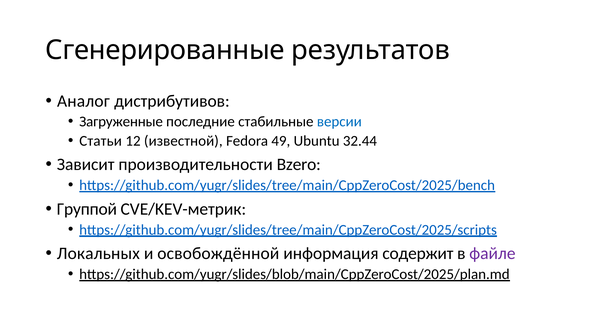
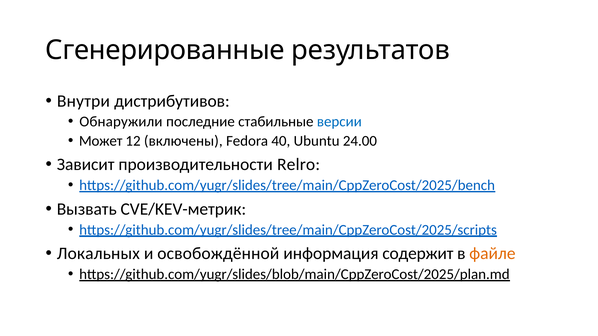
Аналог: Аналог -> Внутри (83, 101)
Загруженные: Загруженные -> Обнаружили (121, 122)
Статьи: Статьи -> Может (101, 141)
известной: известной -> включены (183, 141)
49: 49 -> 40 (281, 141)
32.44: 32.44 -> 24.00 (360, 141)
Bzero: Bzero -> Relro (299, 165)
Группой: Группой -> Вызвать (87, 209)
файле colour: purple -> orange (492, 254)
